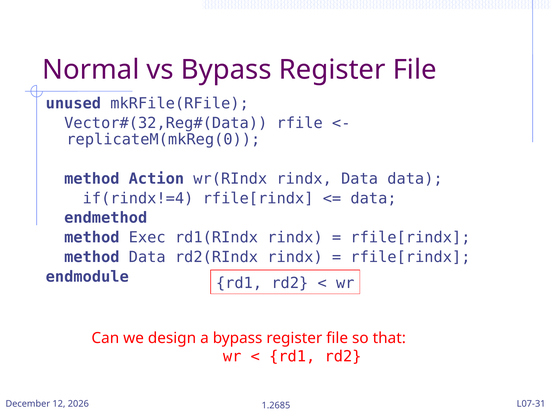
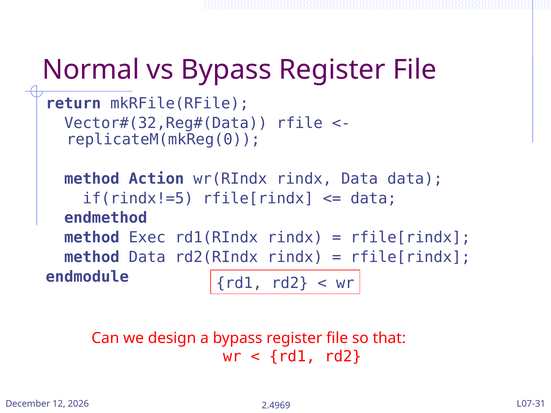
unused: unused -> return (73, 104)
if(rindx!=4: if(rindx!=4 -> if(rindx!=5 (138, 198)
1.2685: 1.2685 -> 2.4969 (276, 406)
